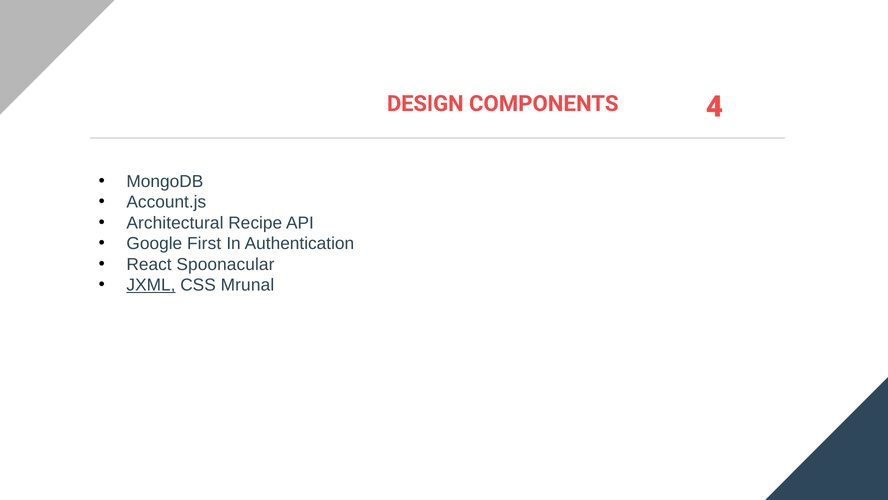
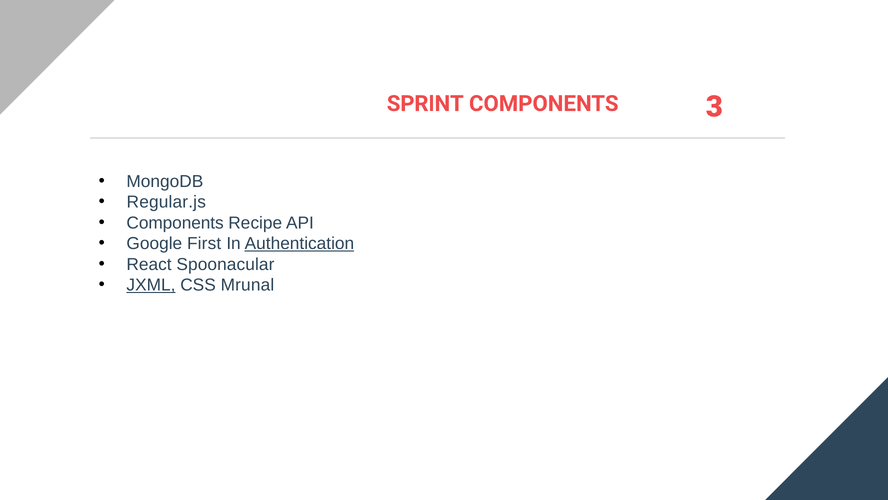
DESIGN: DESIGN -> SPRINT (425, 104)
4: 4 -> 3 (714, 107)
Account.js: Account.js -> Regular.js (166, 202)
Architectural: Architectural -> Components (175, 223)
Authentication underline: none -> present (299, 243)
